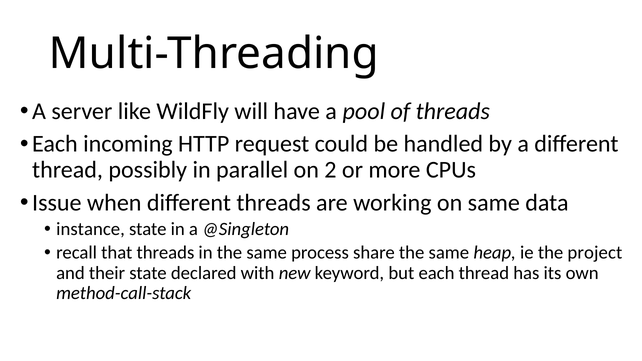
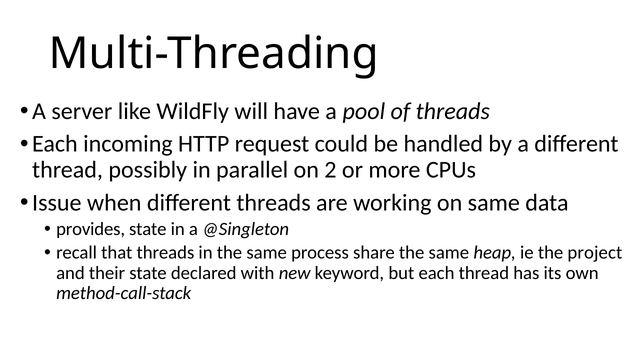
instance: instance -> provides (91, 229)
